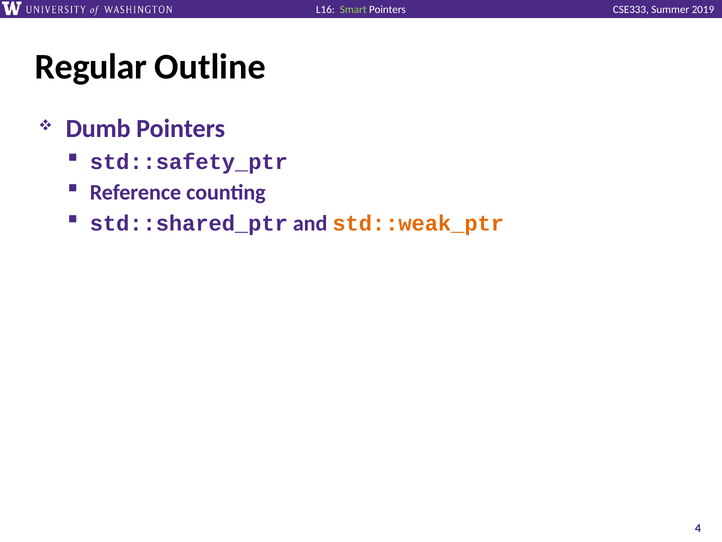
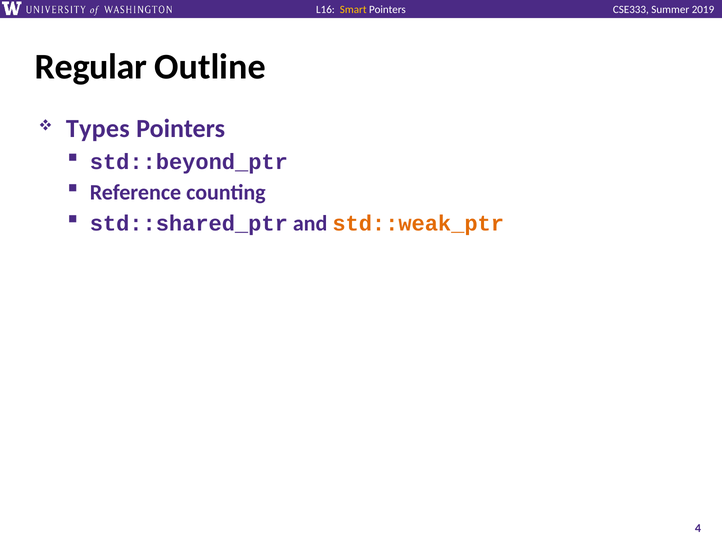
Smart colour: light green -> yellow (353, 10)
Dumb: Dumb -> Types (98, 129)
std::safety_ptr: std::safety_ptr -> std::beyond_ptr (189, 162)
